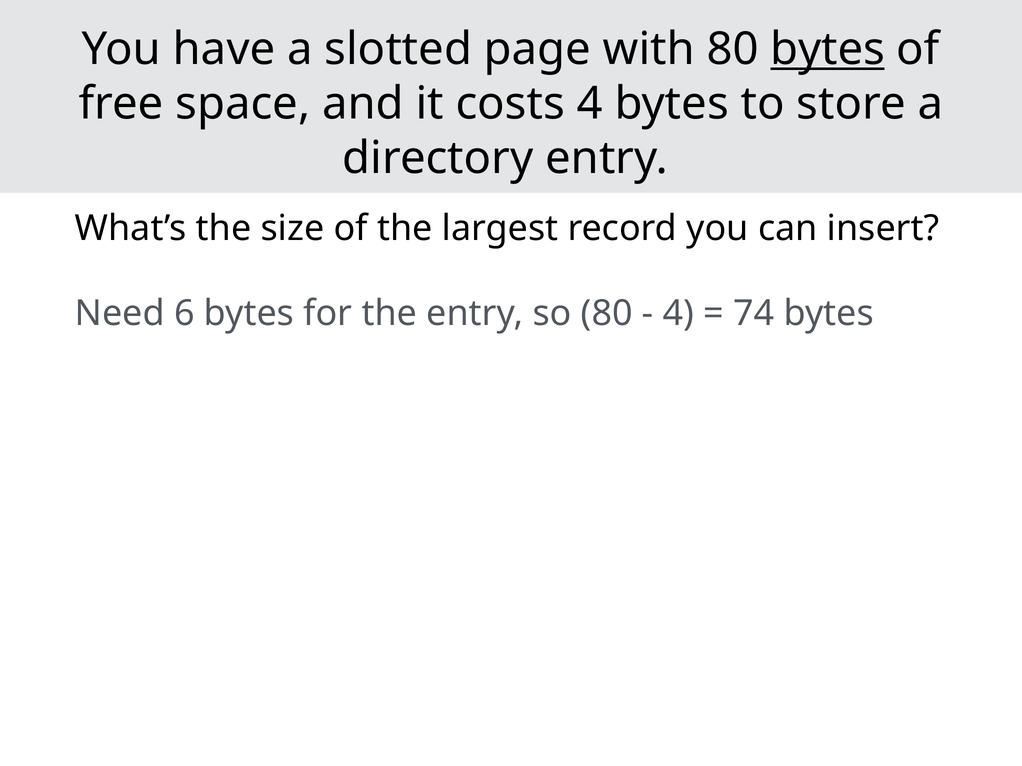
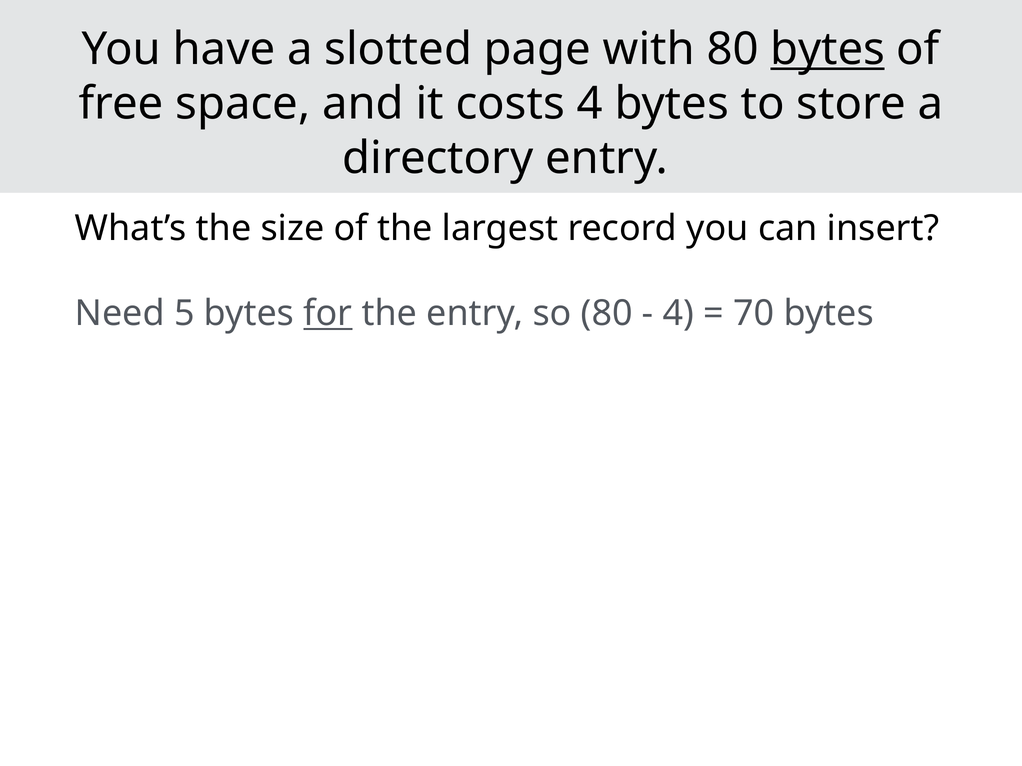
6: 6 -> 5 (184, 314)
for underline: none -> present (328, 314)
74: 74 -> 70 (754, 314)
